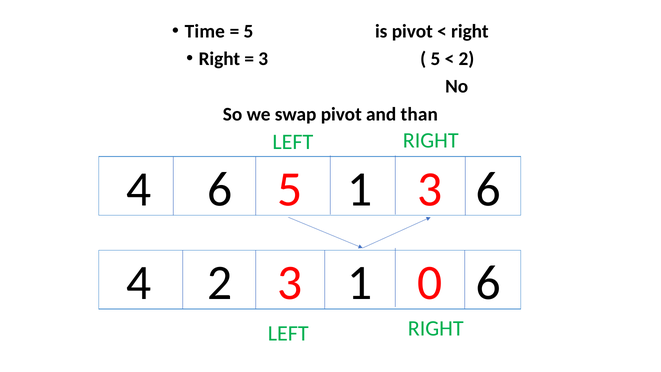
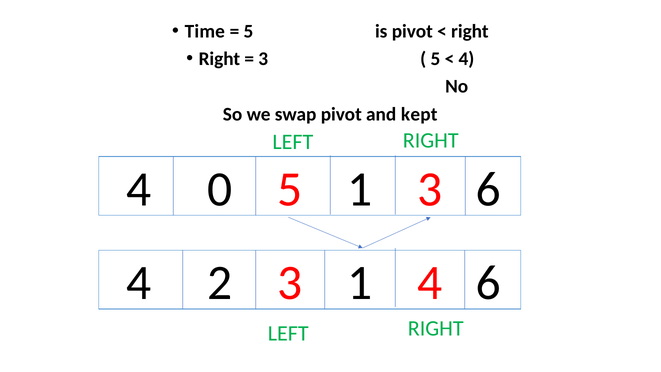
2: 2 -> 4 (466, 59)
than: than -> kept (419, 114)
4 6: 6 -> 0 (220, 189)
1 0: 0 -> 4 (430, 283)
